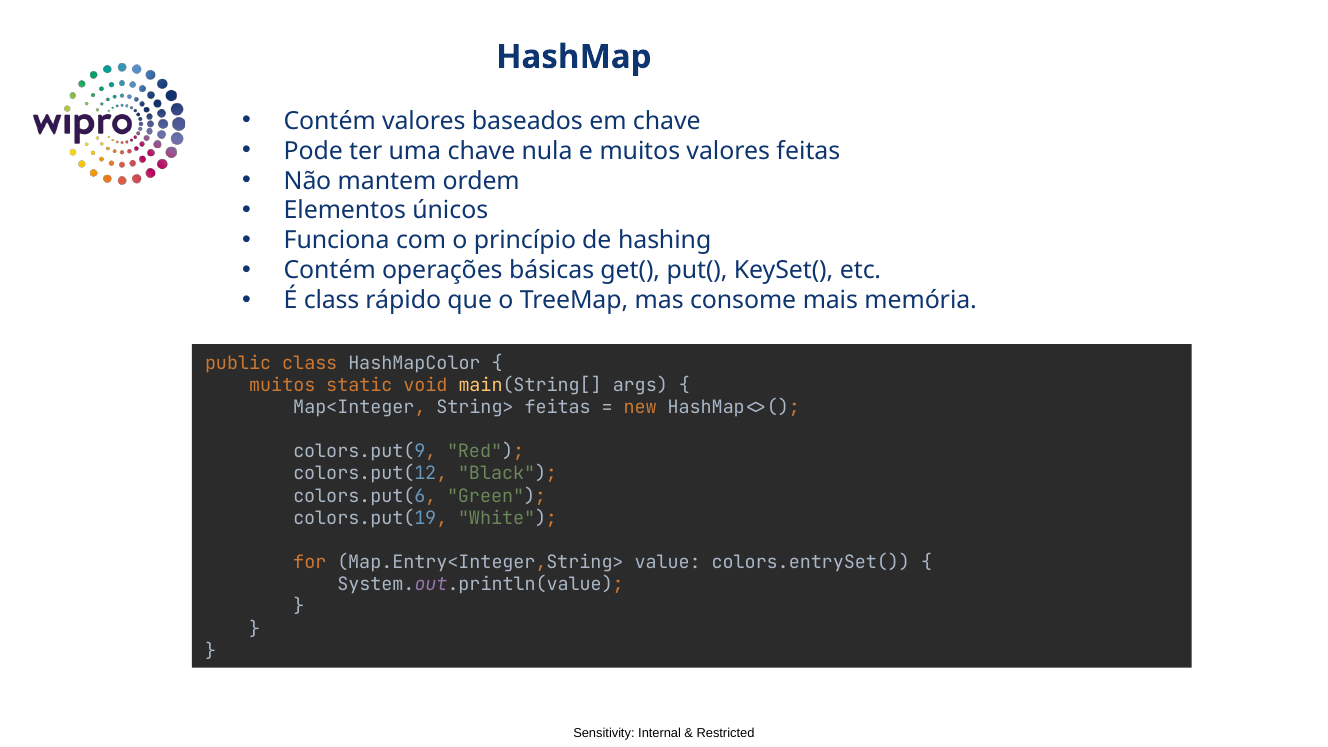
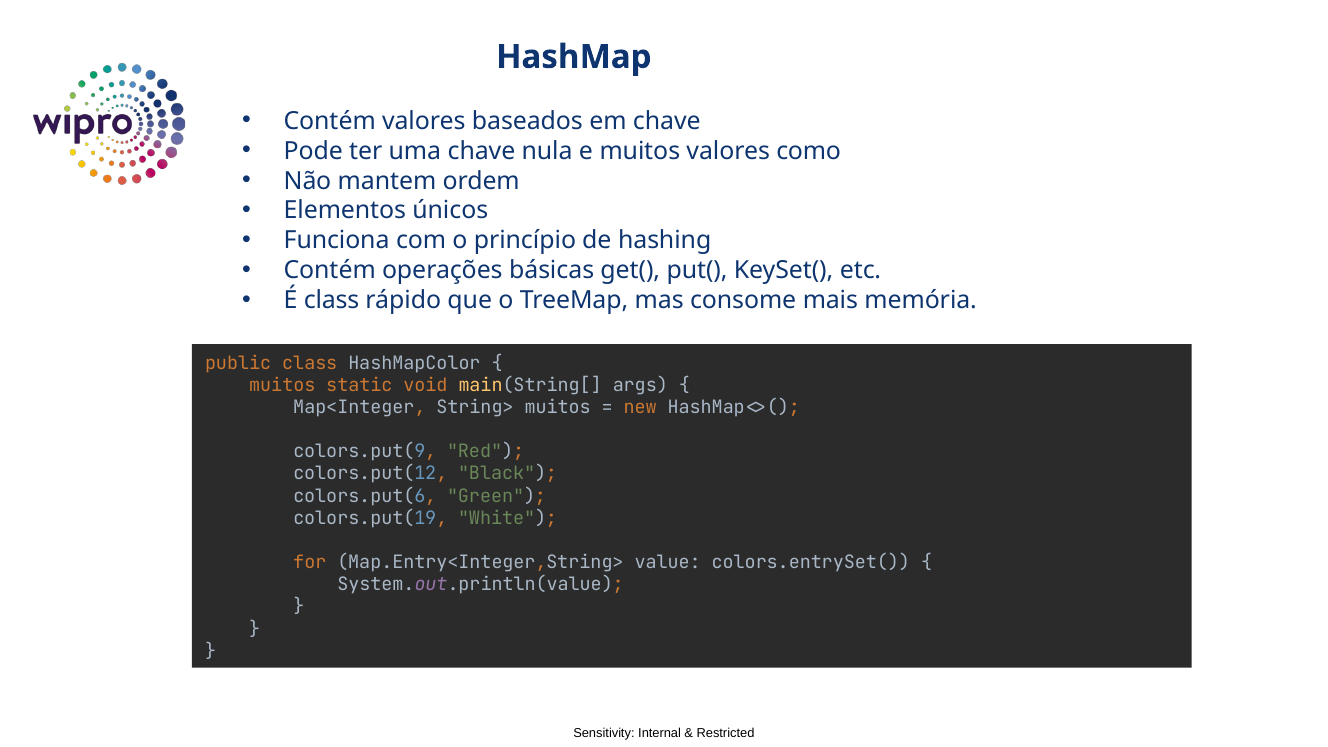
valores feitas: feitas -> como (809, 151)
String> feitas: feitas -> muitos (558, 407)
